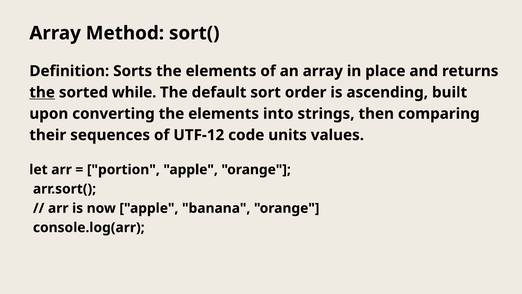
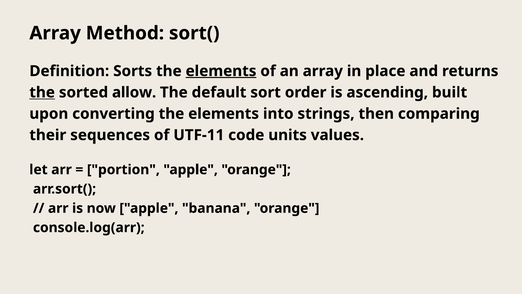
elements underline: none -> present (221, 71)
while: while -> allow (134, 92)
UTF-12: UTF-12 -> UTF-11 (199, 135)
